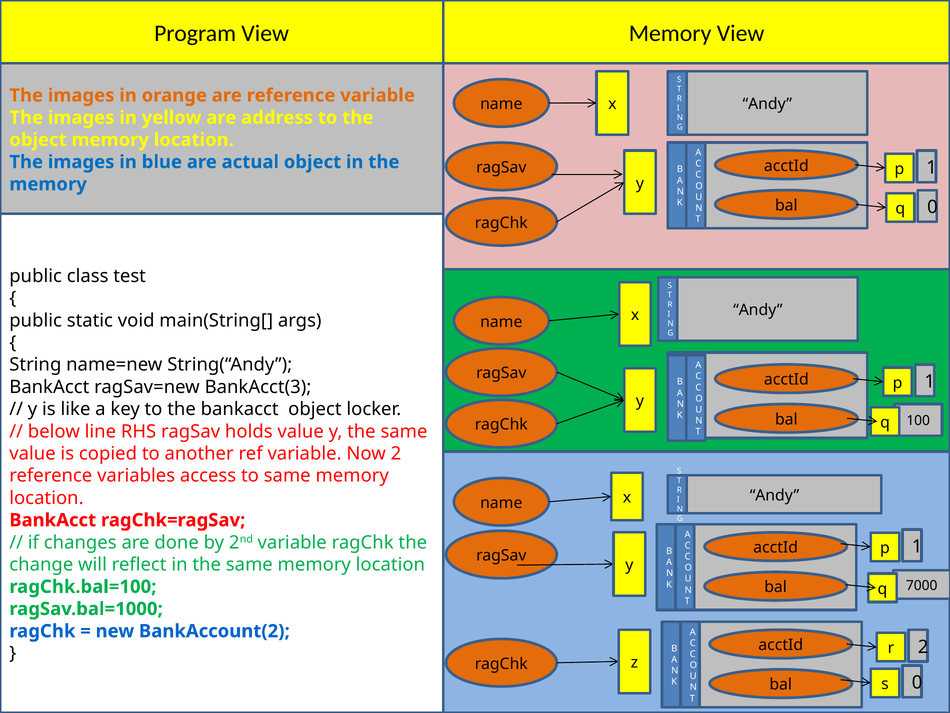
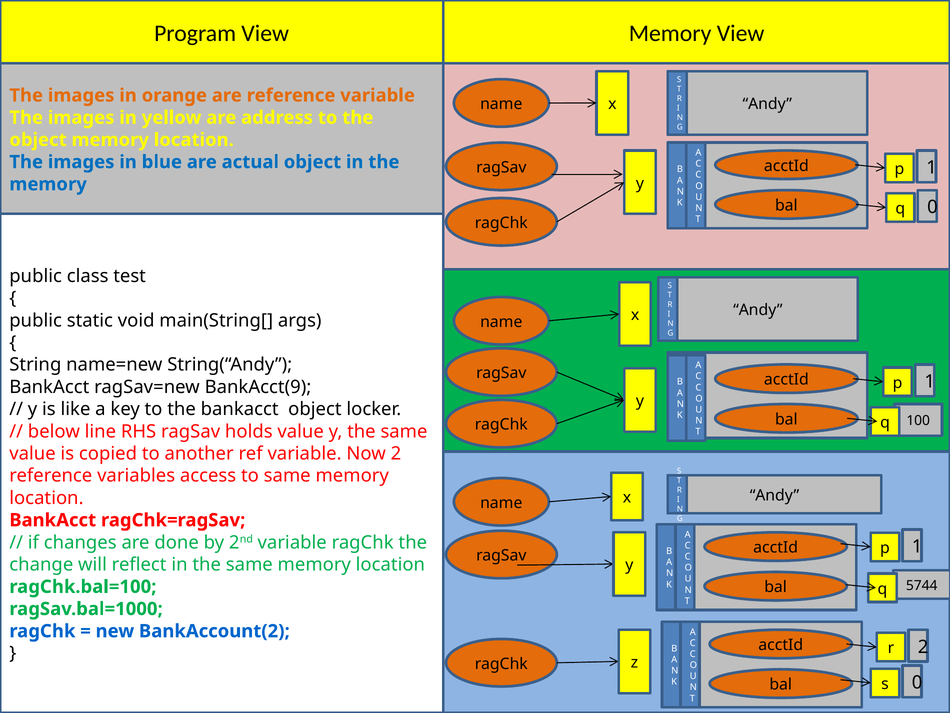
BankAcct(3: BankAcct(3 -> BankAcct(9 (258, 387)
7000: 7000 -> 5744 (922, 585)
